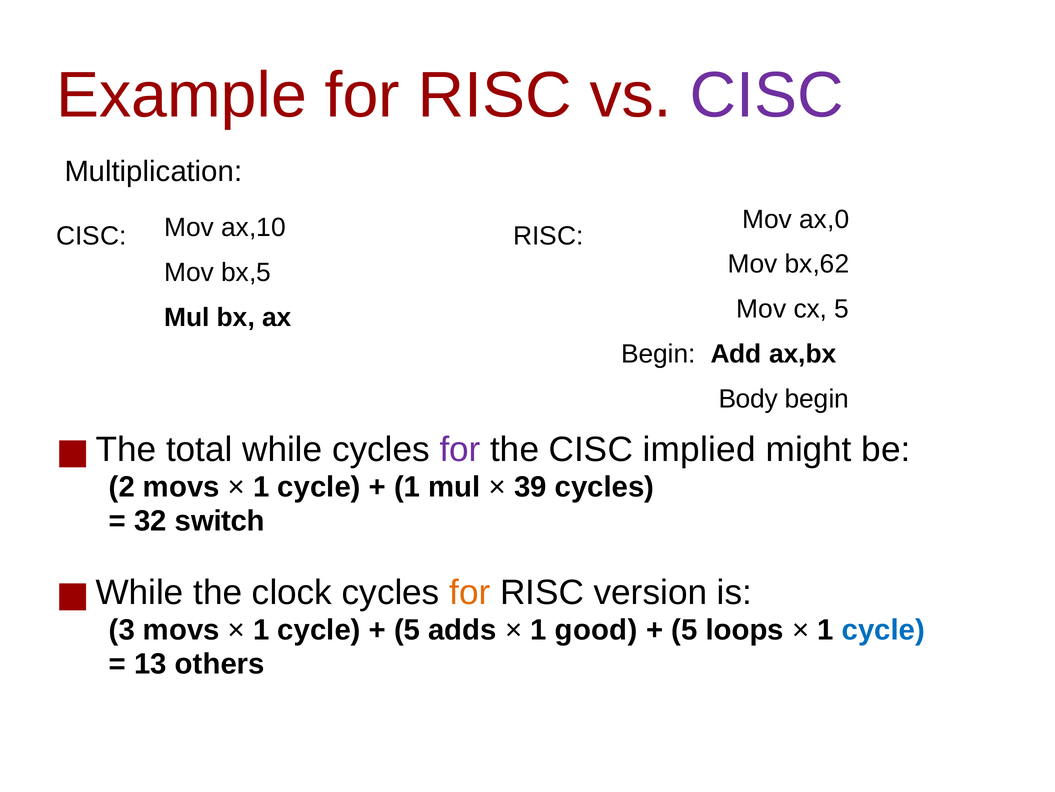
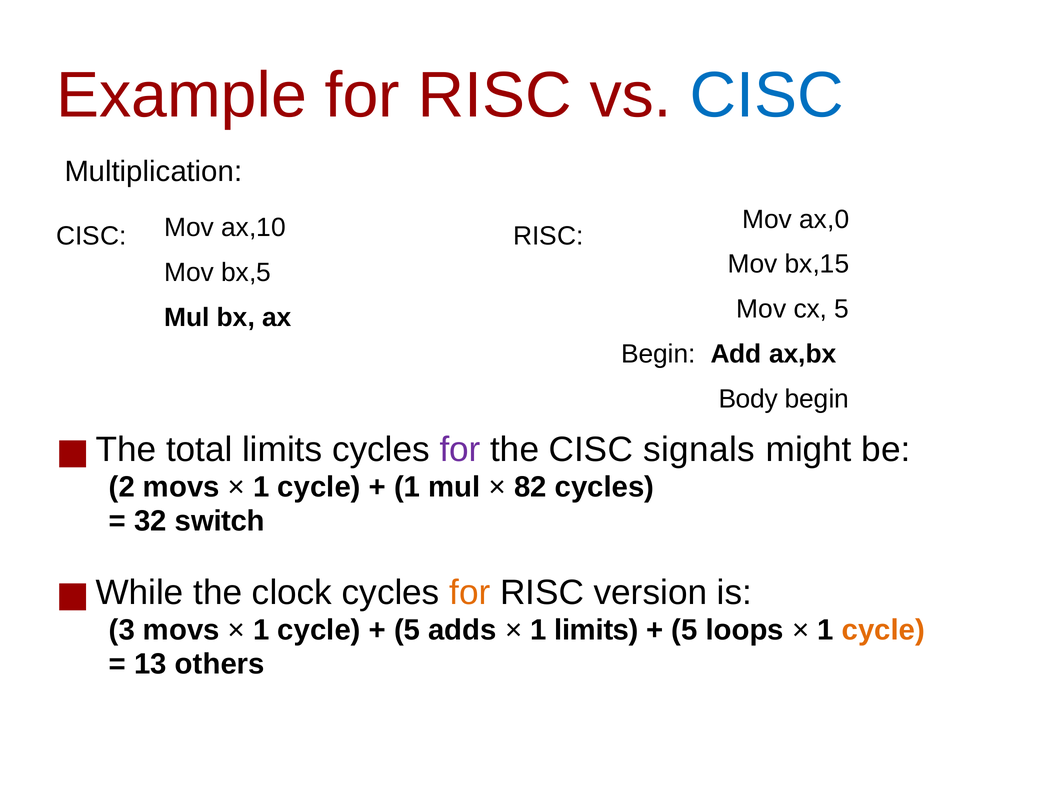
CISC colour: purple -> blue (767, 95)
bx,62: bx,62 -> bx,15 (817, 264)
total while: while -> limits (282, 449)
implied: implied -> signals (699, 449)
39: 39 -> 82 (530, 487)
1 good: good -> limits (596, 629)
cycle colour: blue -> orange (883, 629)
